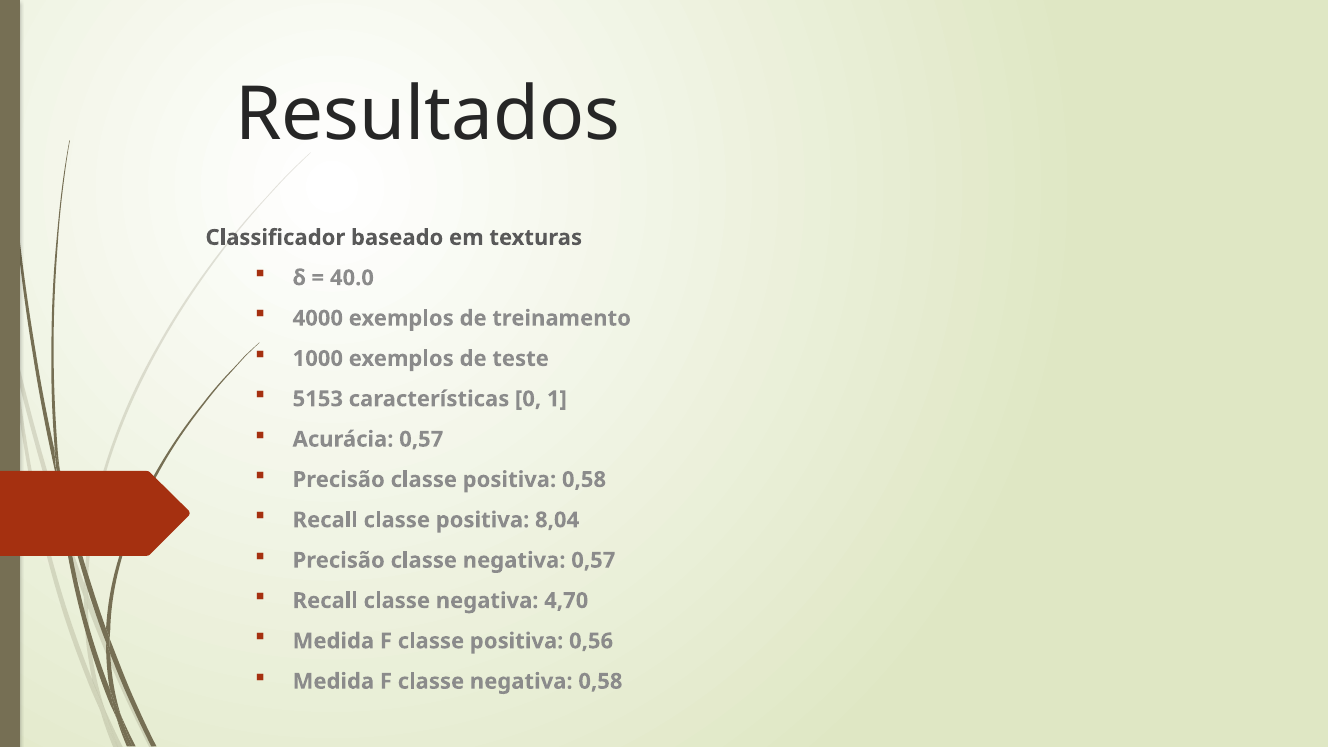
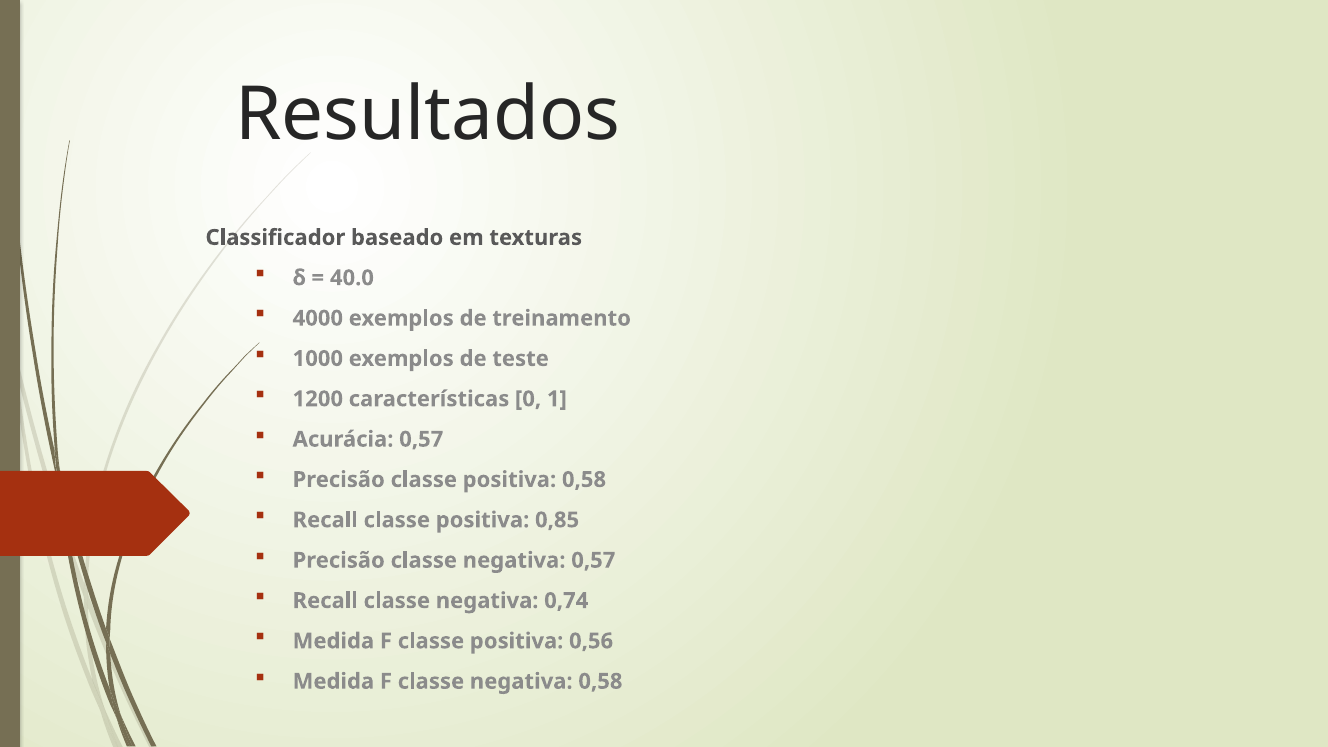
5153: 5153 -> 1200 (318, 399)
8,04: 8,04 -> 0,85 (557, 520)
4,70: 4,70 -> 0,74 (566, 601)
